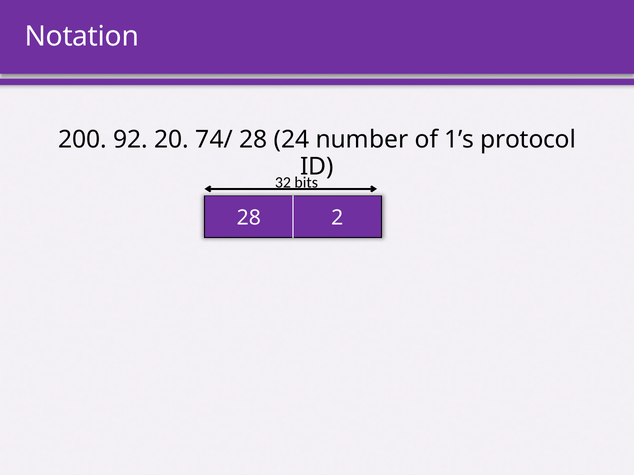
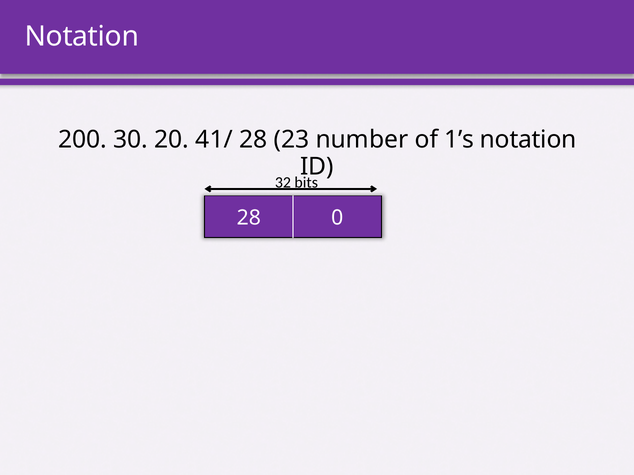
92: 92 -> 30 (131, 140)
74/: 74/ -> 41/ (214, 140)
24: 24 -> 23 (291, 140)
1’s protocol: protocol -> notation (528, 140)
2: 2 -> 0 (337, 218)
